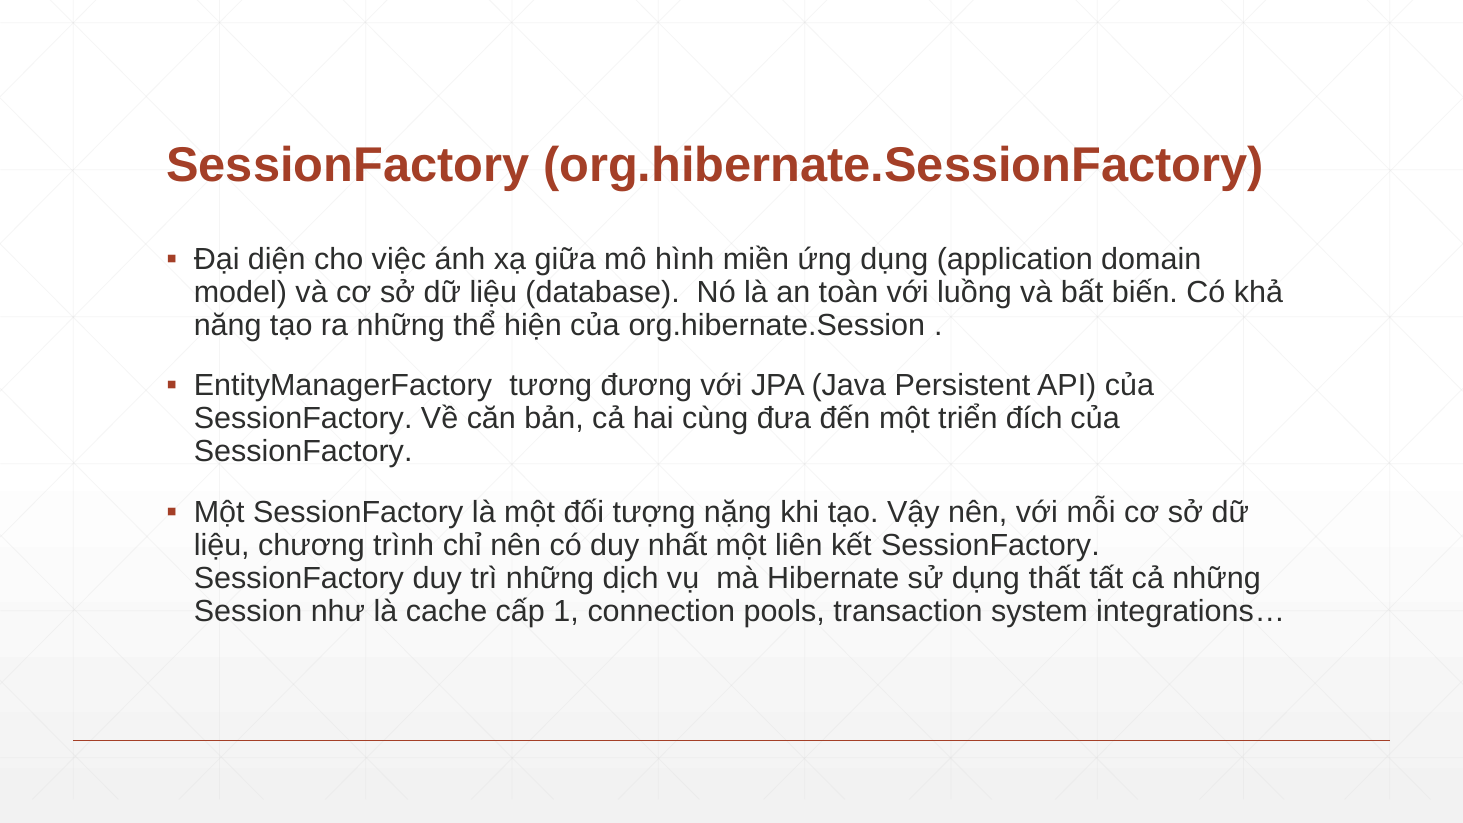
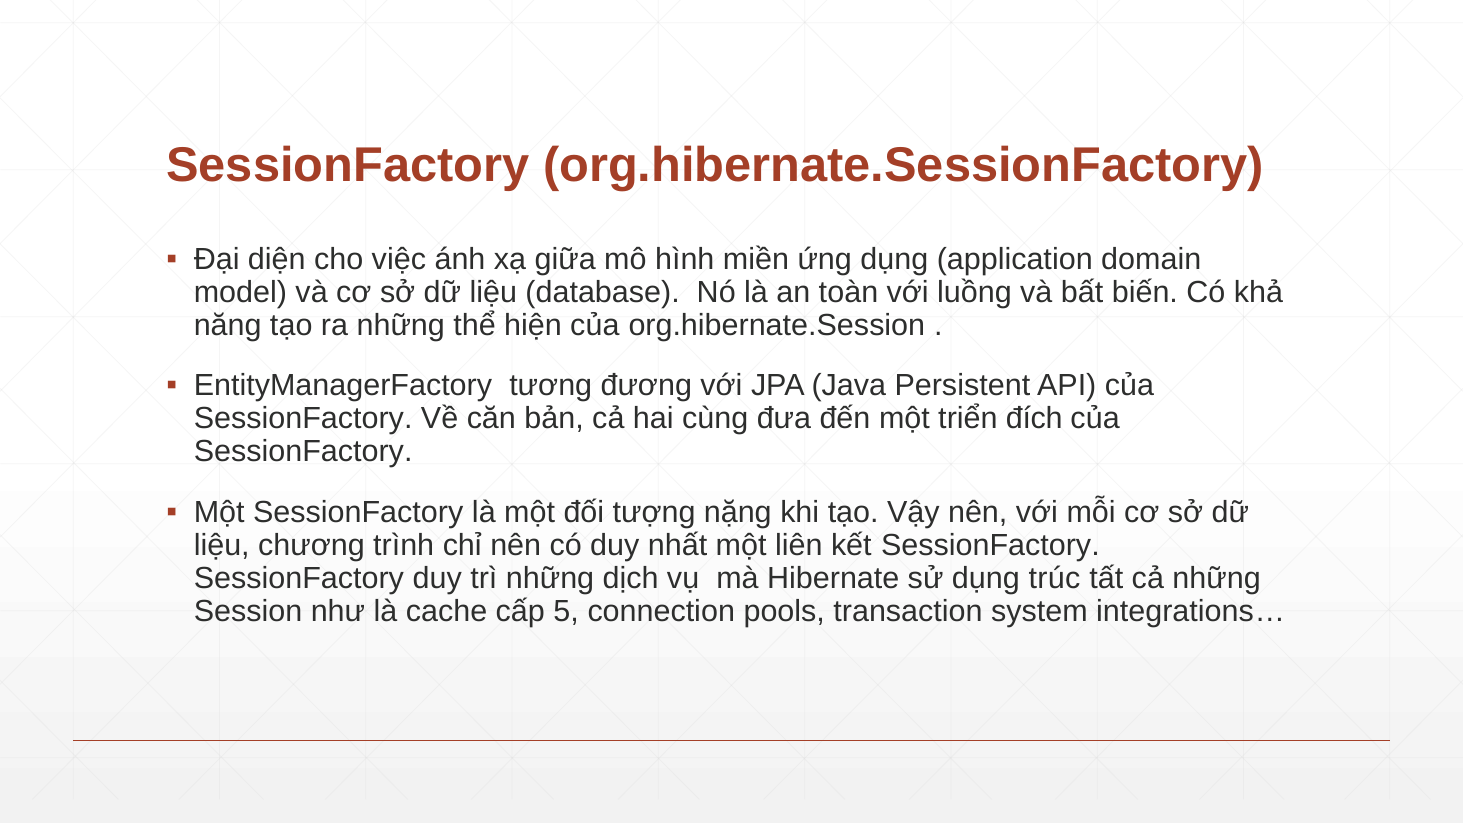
thất: thất -> trúc (1054, 578)
1: 1 -> 5 (566, 611)
